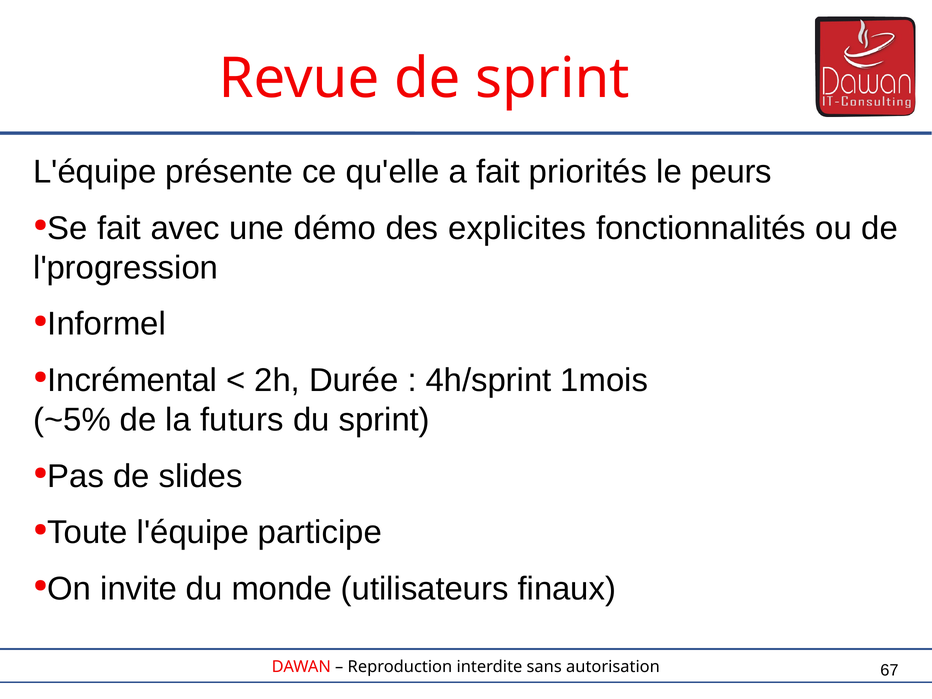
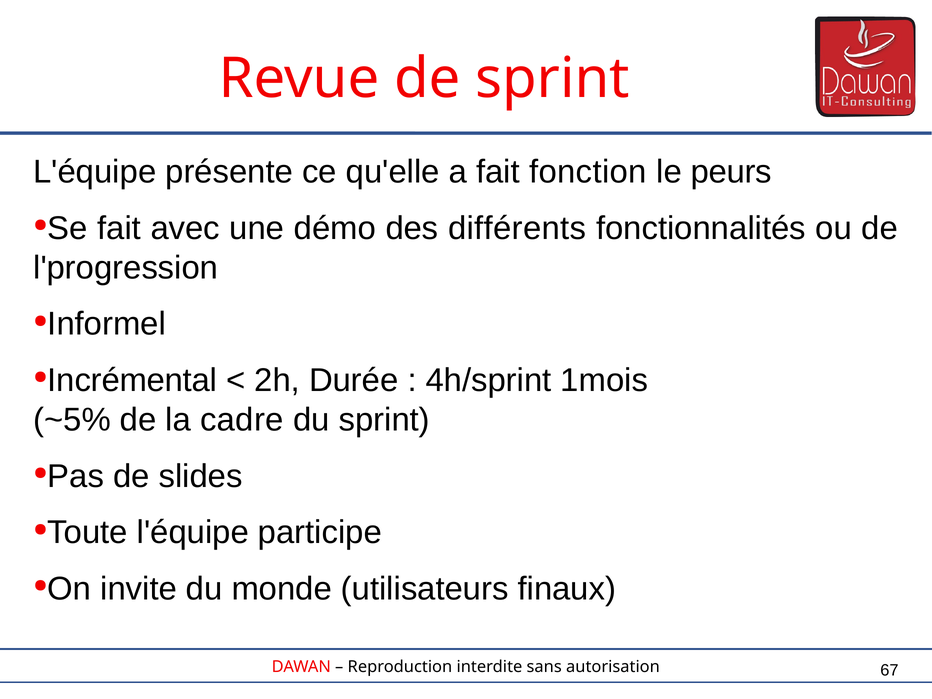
priorités: priorités -> fonction (588, 172)
explicites: explicites -> différents (517, 228)
futurs: futurs -> cadre (242, 420)
